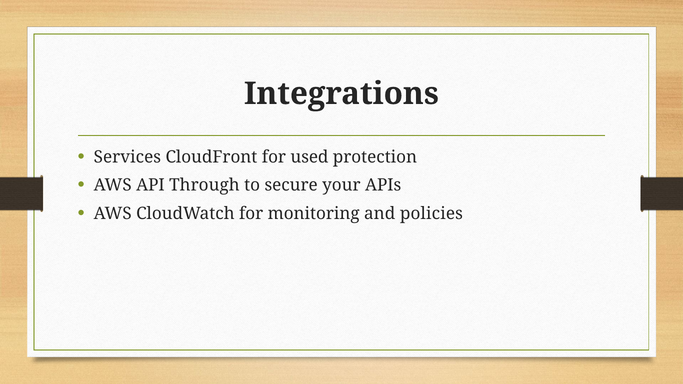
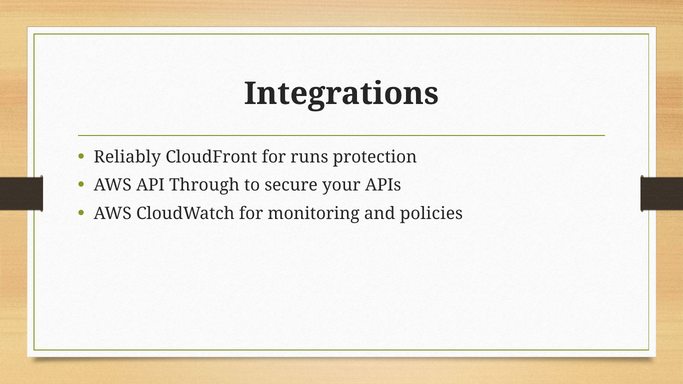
Services: Services -> Reliably (127, 157)
used: used -> runs (309, 157)
